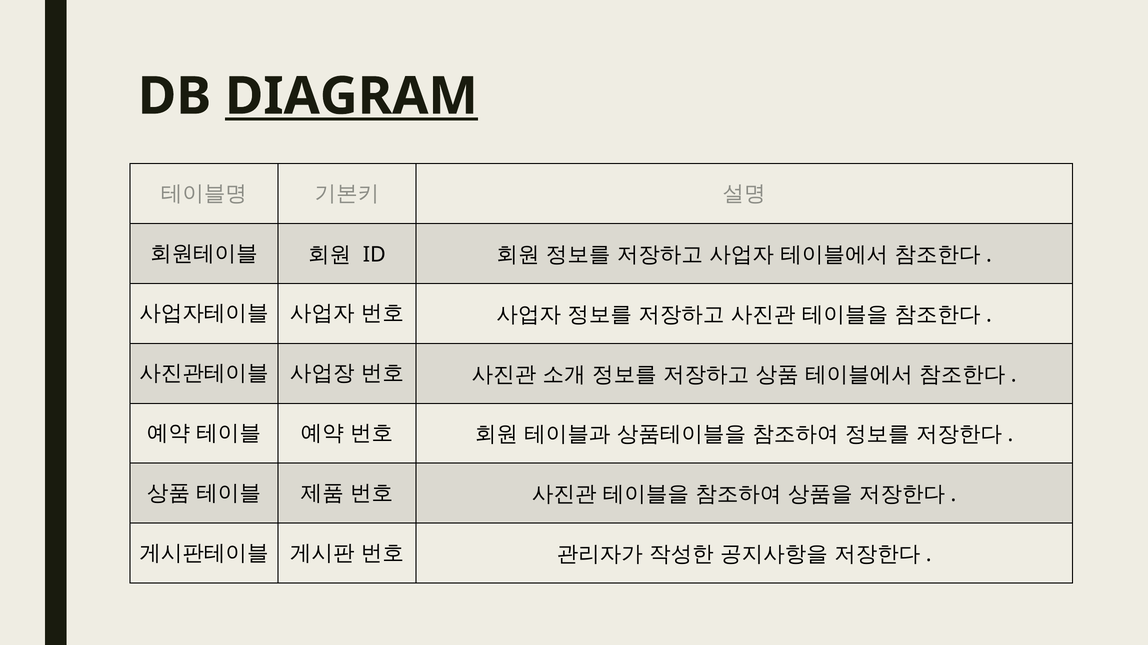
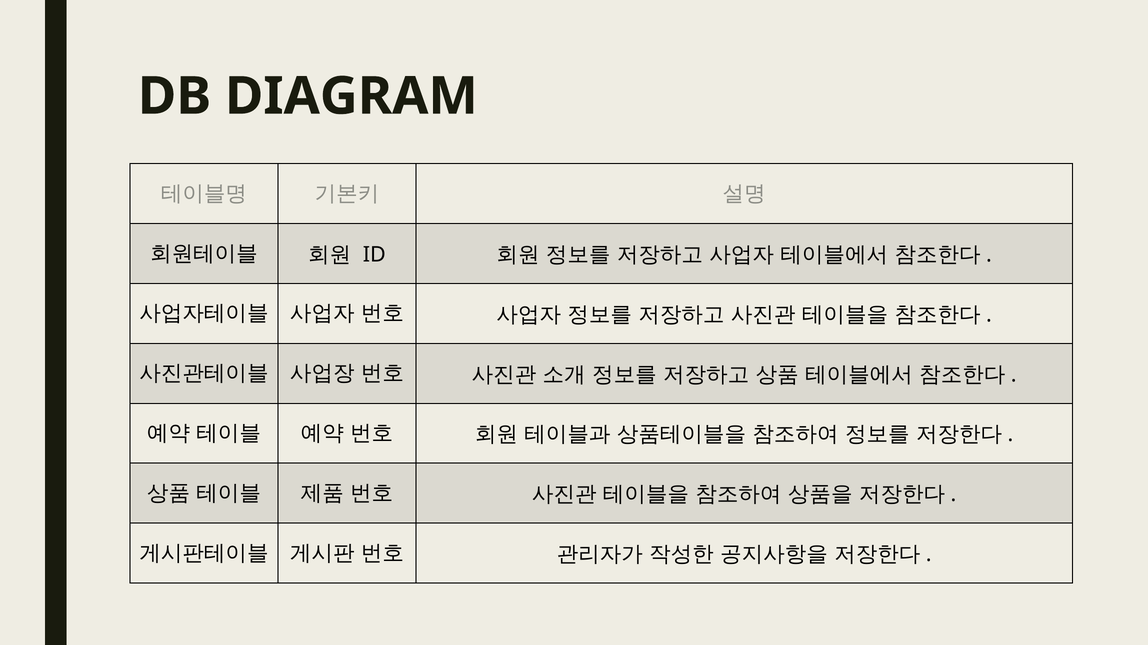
DIAGRAM underline: present -> none (351, 96)
